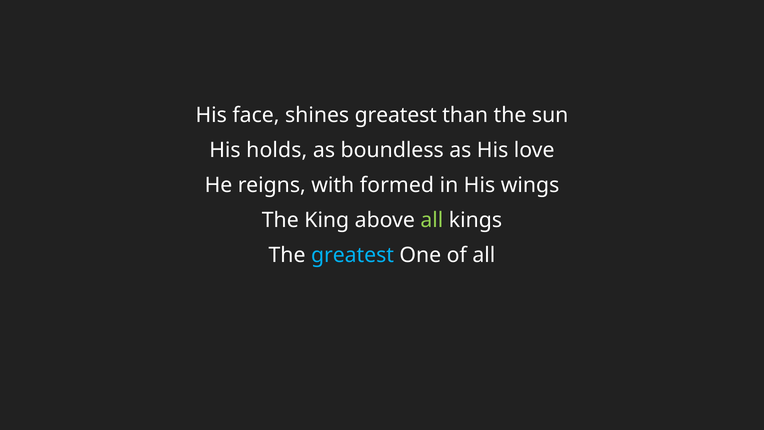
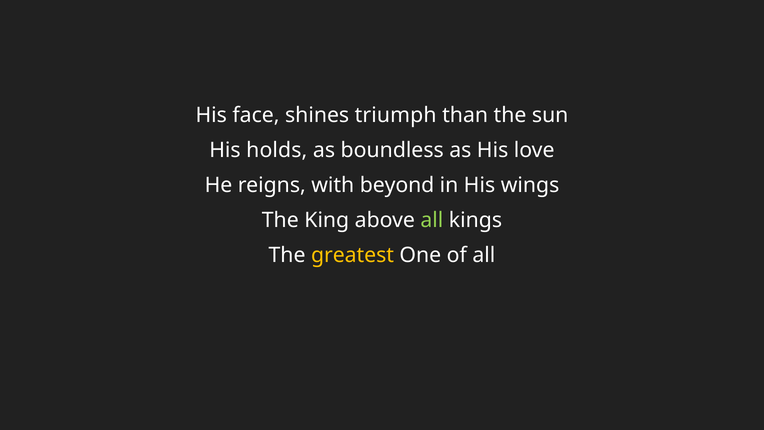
shines greatest: greatest -> triumph (396, 115)
formed: formed -> beyond (397, 185)
greatest colour: light blue -> yellow (352, 255)
